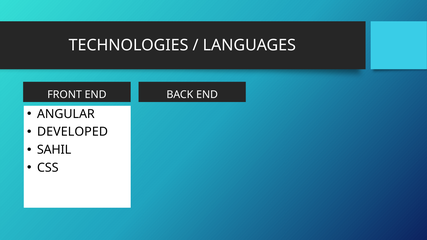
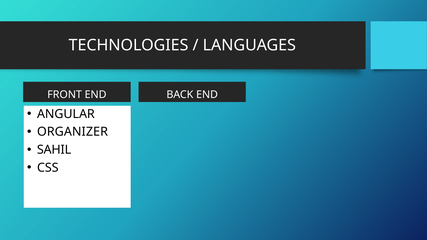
DEVELOPED: DEVELOPED -> ORGANIZER (72, 132)
